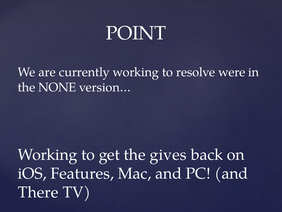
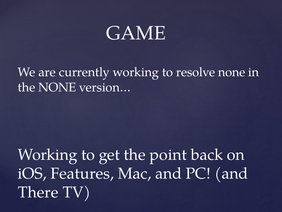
POINT: POINT -> GAME (136, 33)
resolve were: were -> none (232, 72)
gives: gives -> point (168, 154)
